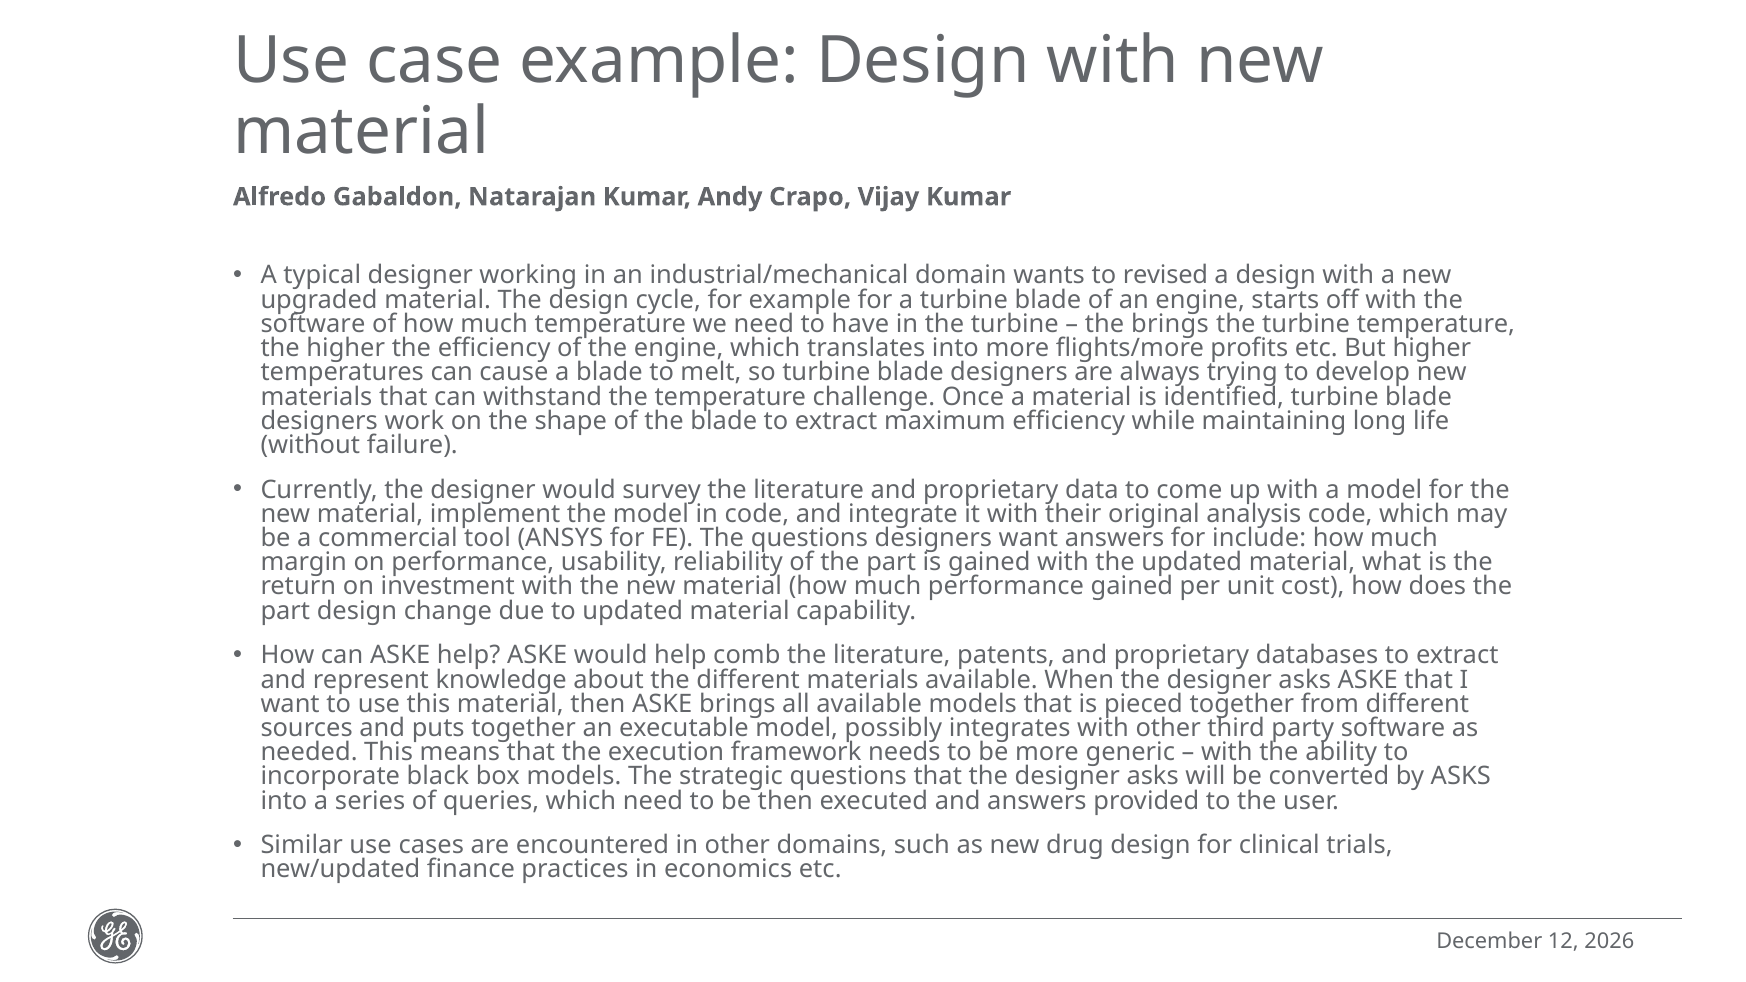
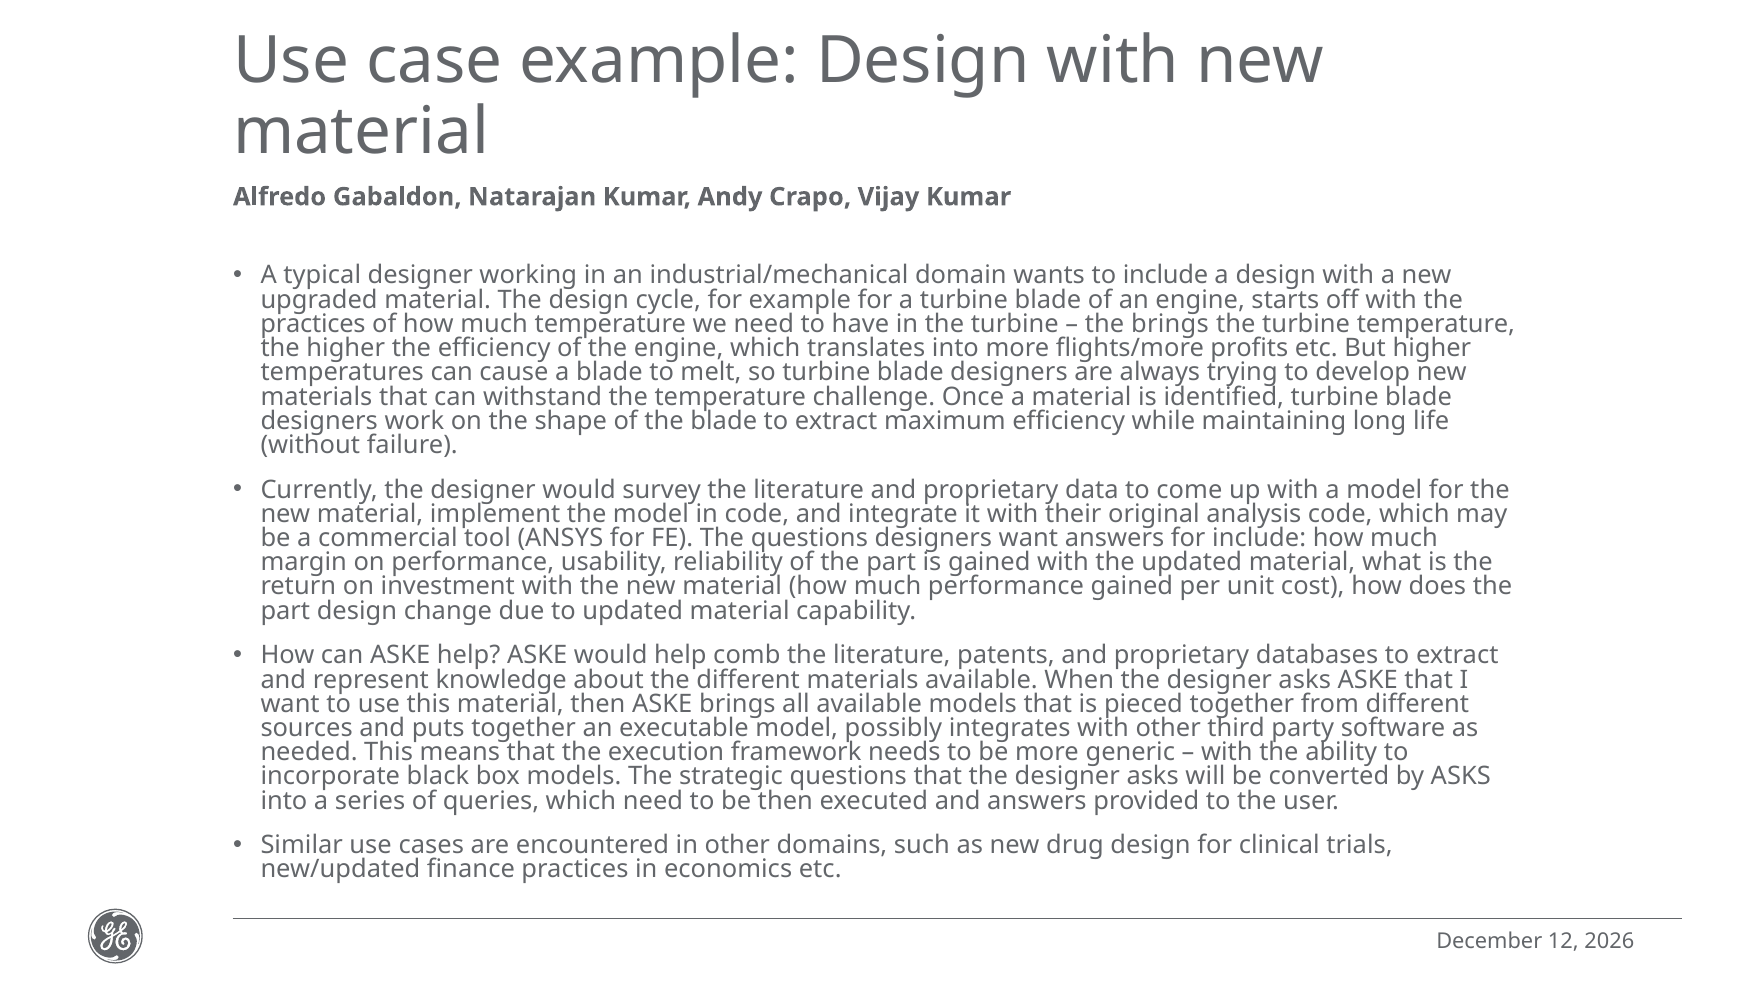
to revised: revised -> include (1165, 276)
software: software -> practices (313, 324)
